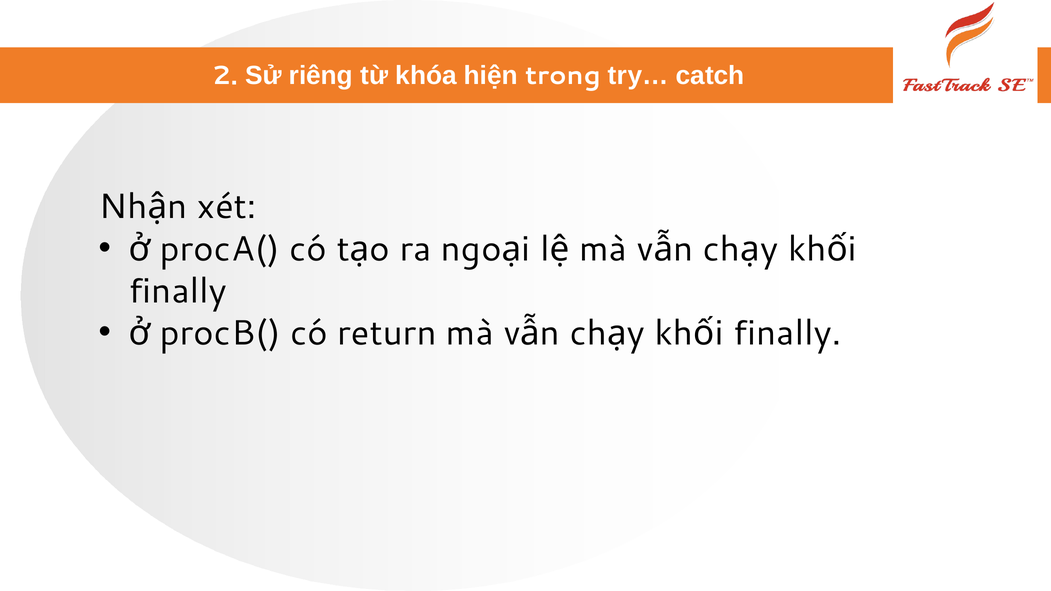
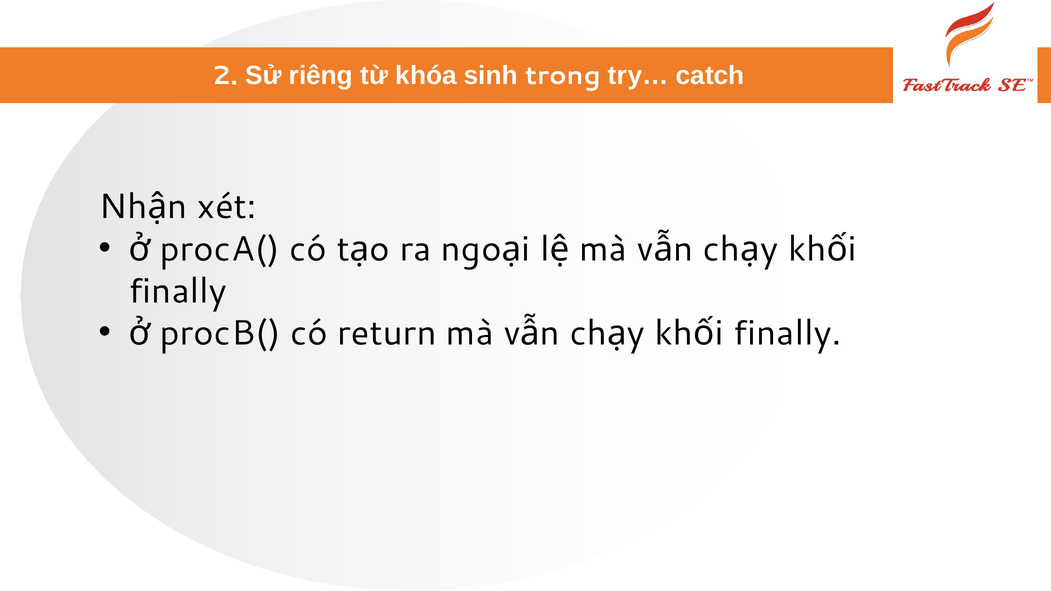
hiện: hiện -> sinh (491, 75)
